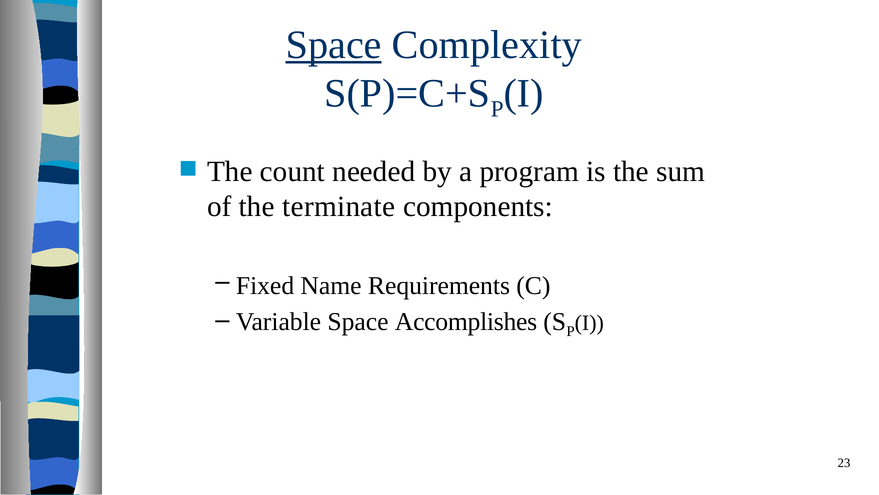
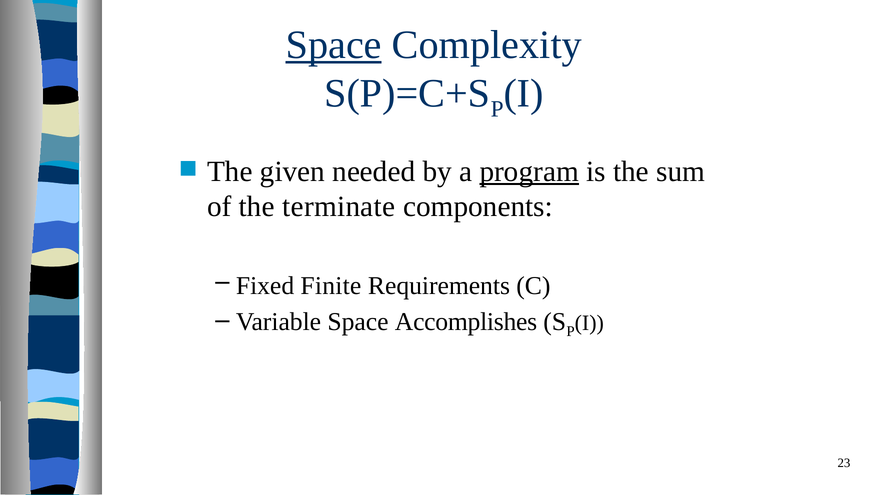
count: count -> given (292, 171)
program underline: none -> present (529, 171)
Name: Name -> Finite (331, 285)
